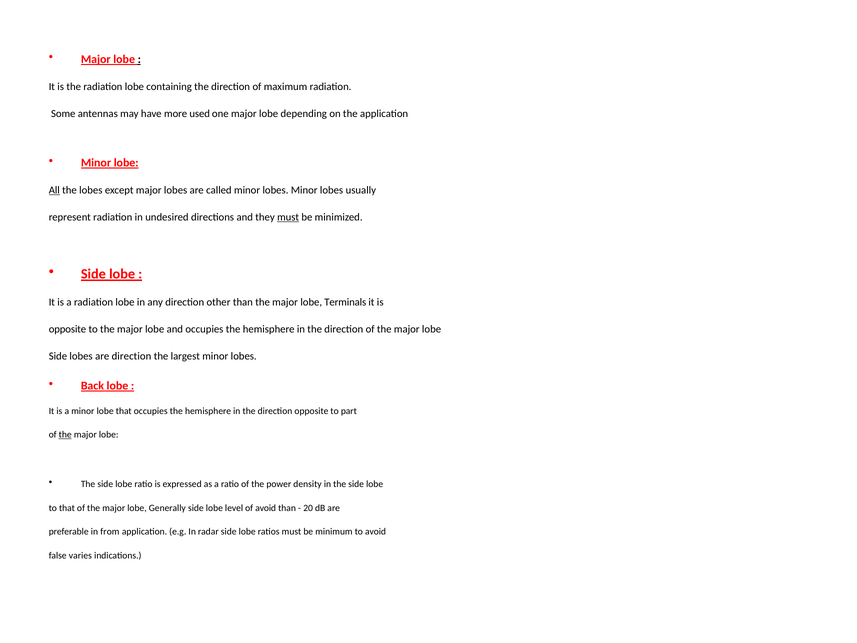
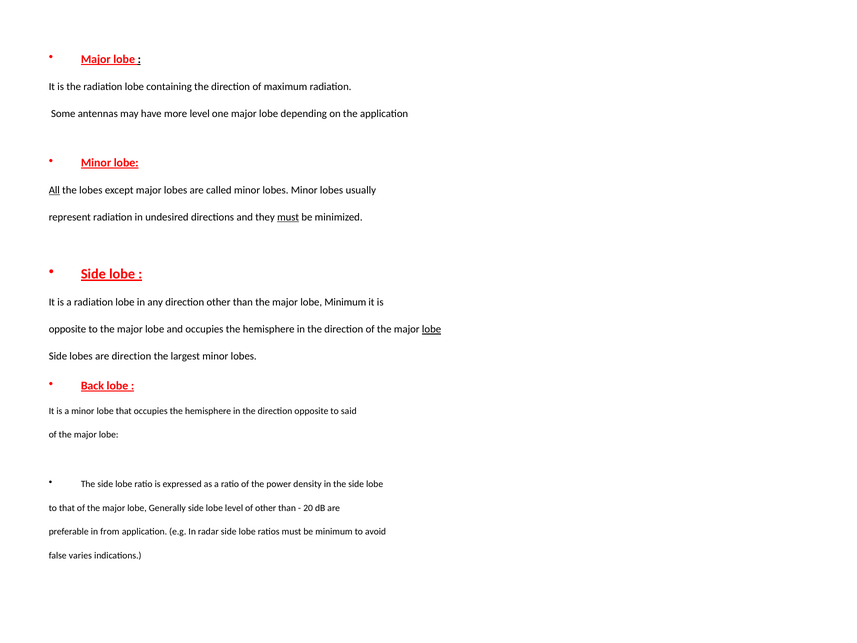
more used: used -> level (200, 114)
lobe Terminals: Terminals -> Minimum (345, 302)
lobe underline: none -> present (432, 329)
part: part -> said (349, 411)
the underline: present -> none (65, 435)
of avoid: avoid -> other (266, 508)
